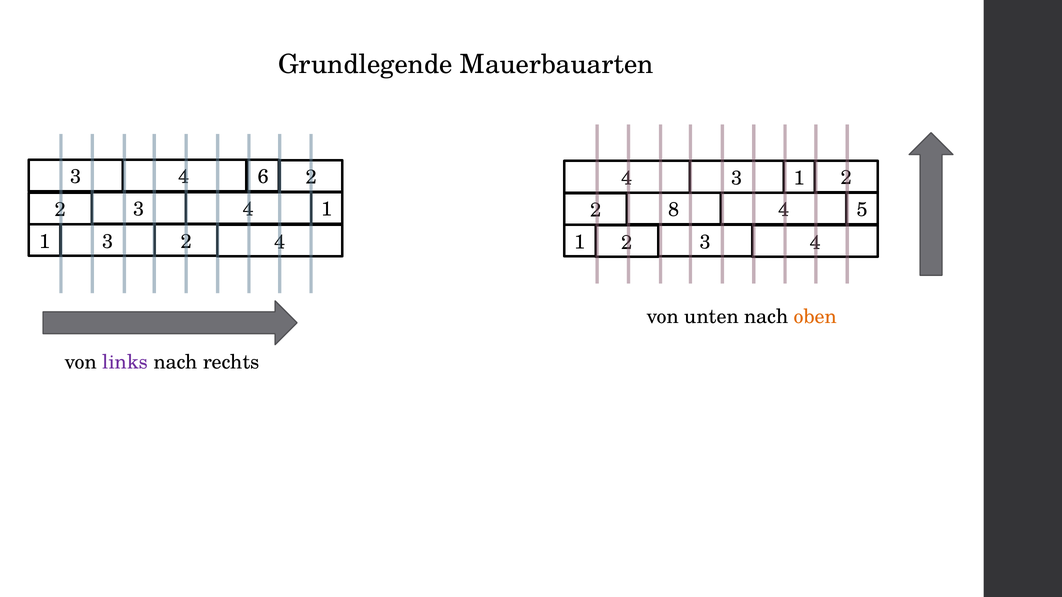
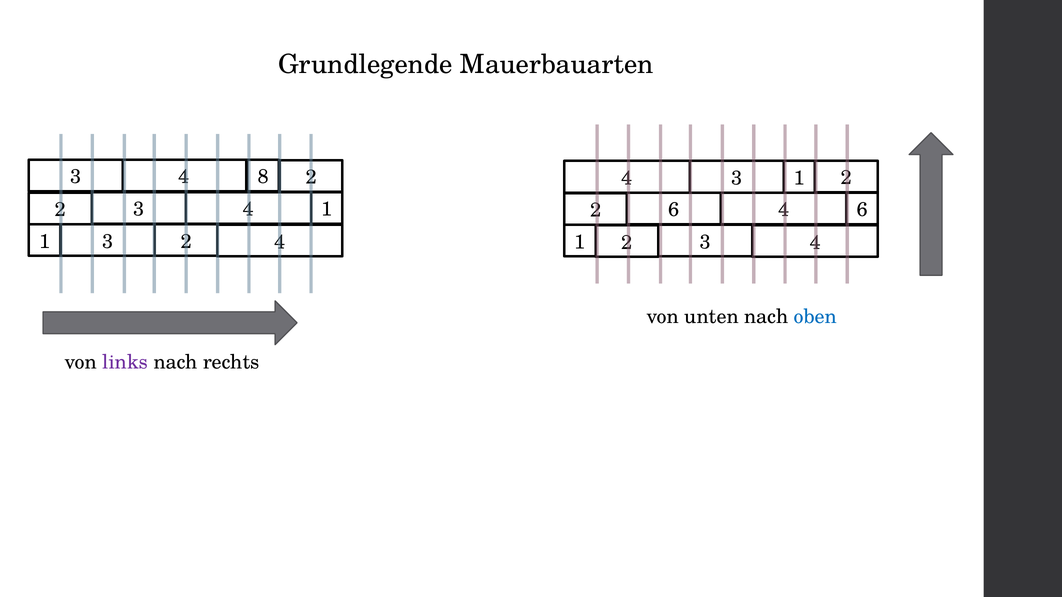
6: 6 -> 8 (263, 177)
8: 8 -> 6 (674, 210)
5: 5 -> 6 (862, 210)
oben colour: orange -> blue (815, 317)
